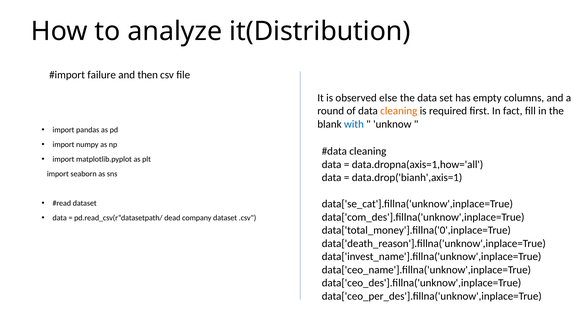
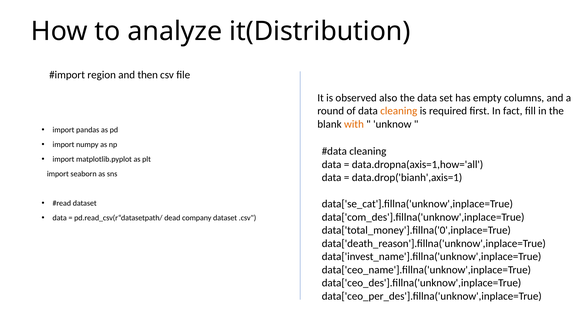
failure: failure -> region (102, 75)
else: else -> also (388, 98)
with colour: blue -> orange (354, 124)
